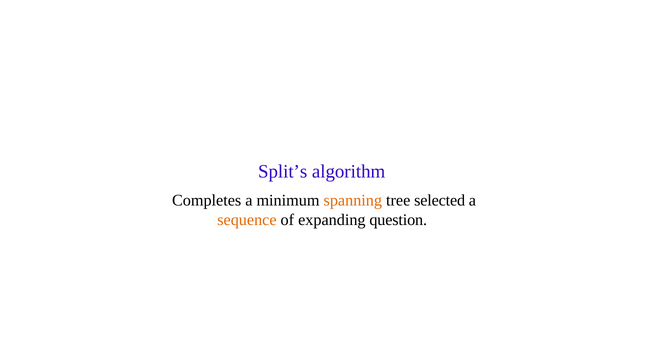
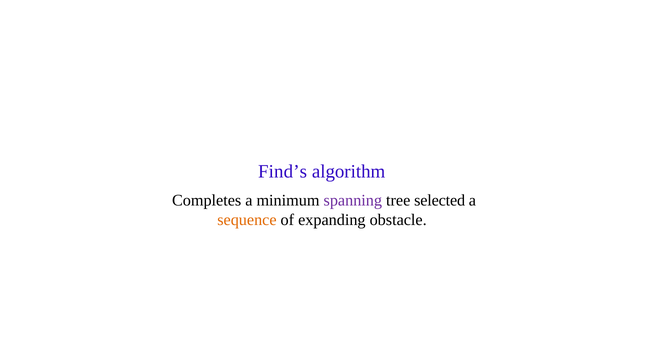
Split’s: Split’s -> Find’s (283, 172)
spanning colour: orange -> purple (353, 201)
question: question -> obstacle (398, 220)
